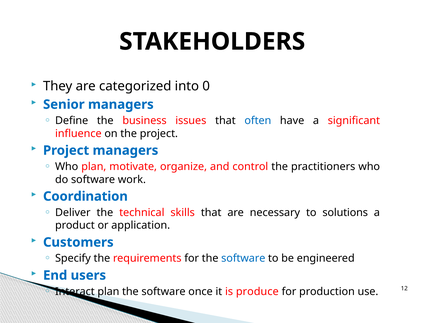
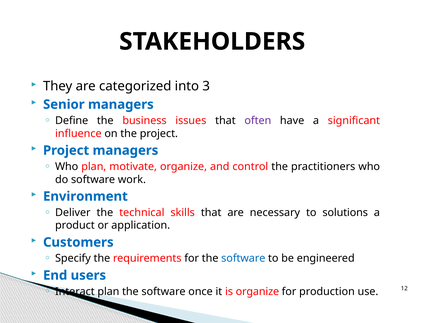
0: 0 -> 3 (206, 86)
often colour: blue -> purple (258, 121)
Coordination: Coordination -> Environment (85, 197)
is produce: produce -> organize (257, 292)
